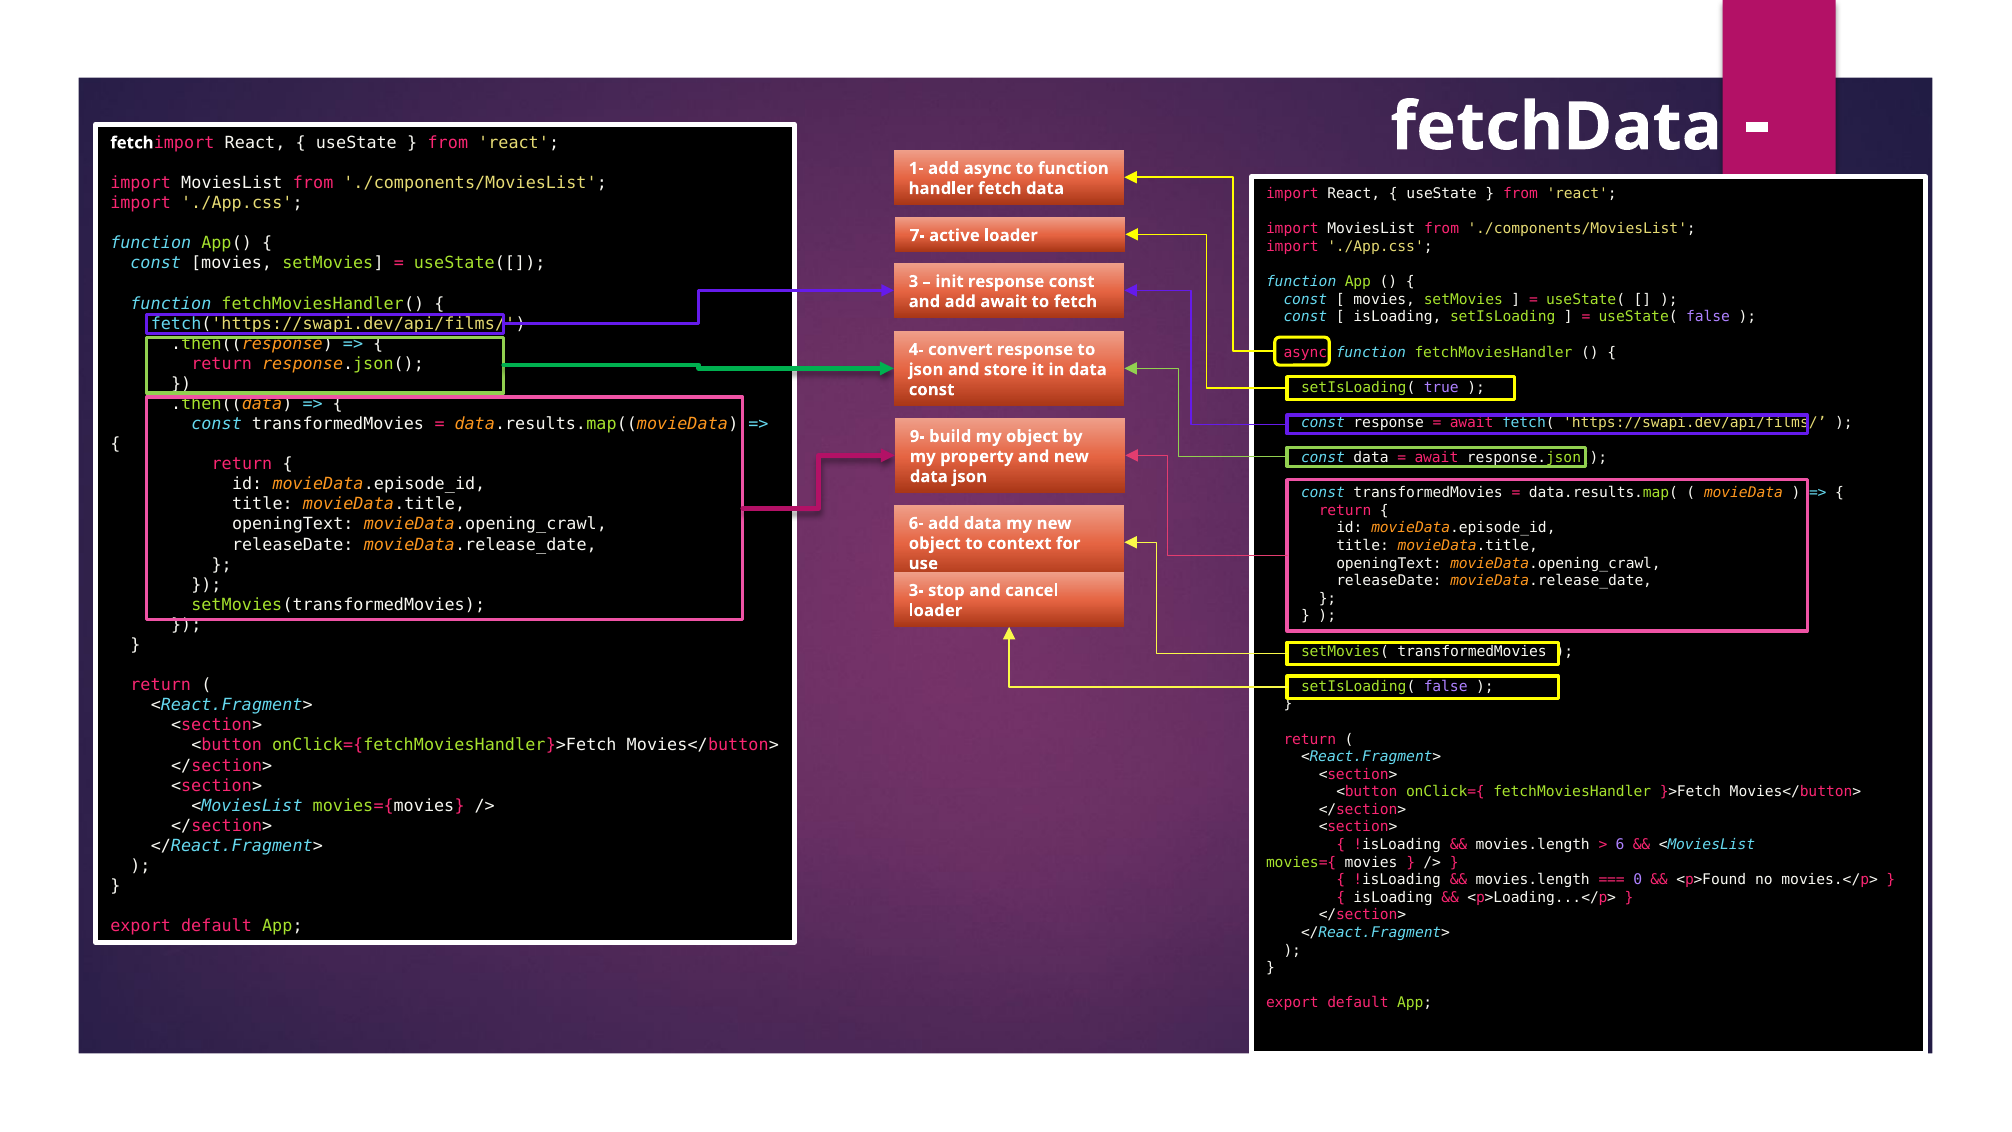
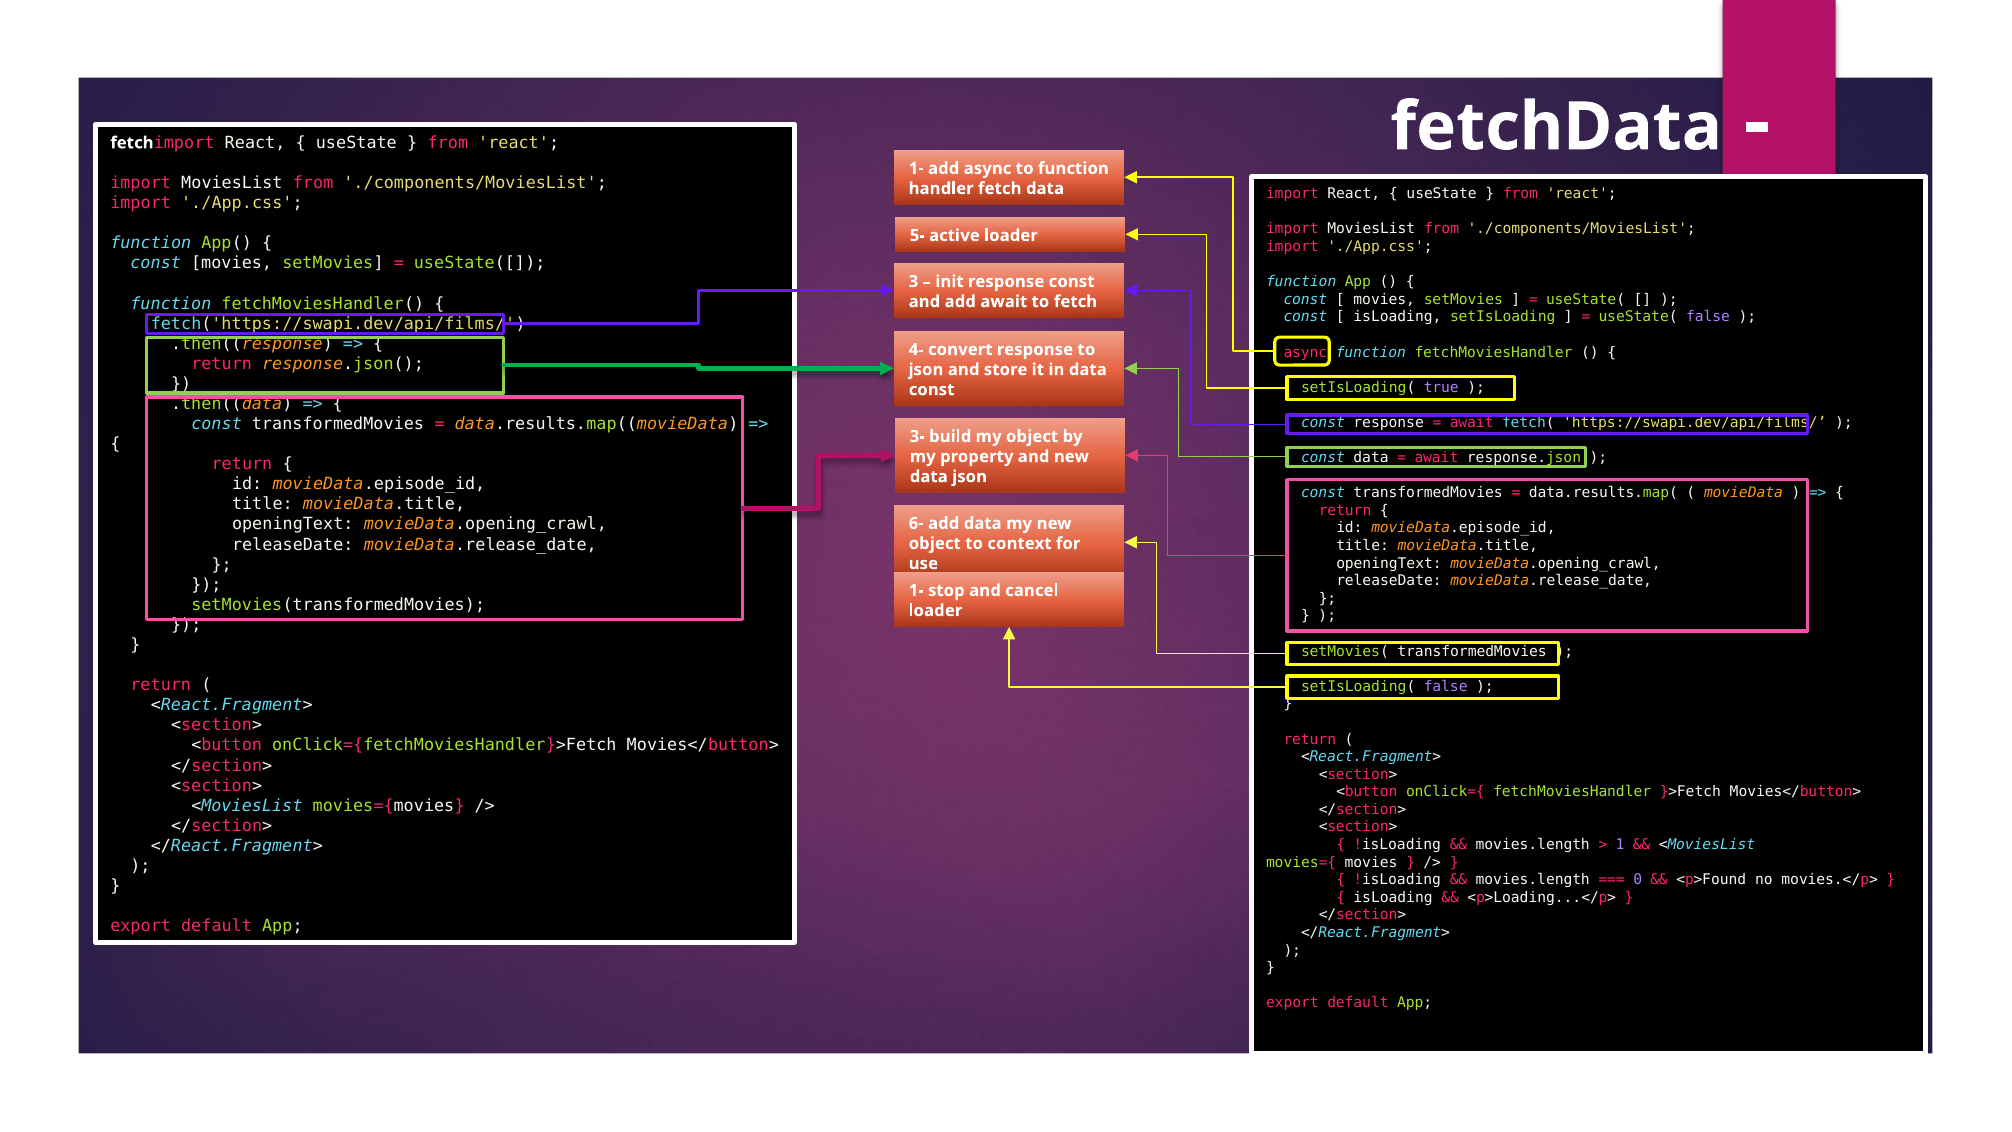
7-: 7- -> 5- (917, 235)
9-: 9- -> 3- (917, 436)
3-: 3- -> 1- (916, 590)
6: 6 -> 1 (1620, 845)
